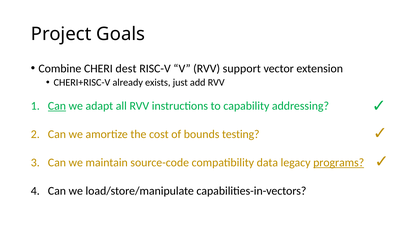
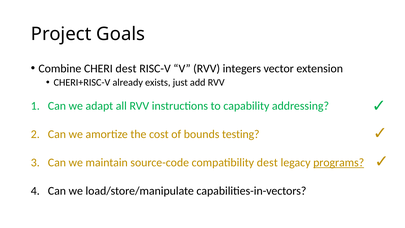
support: support -> integers (242, 68)
Can underline: present -> none (57, 106)
compatibility data: data -> dest (267, 163)
